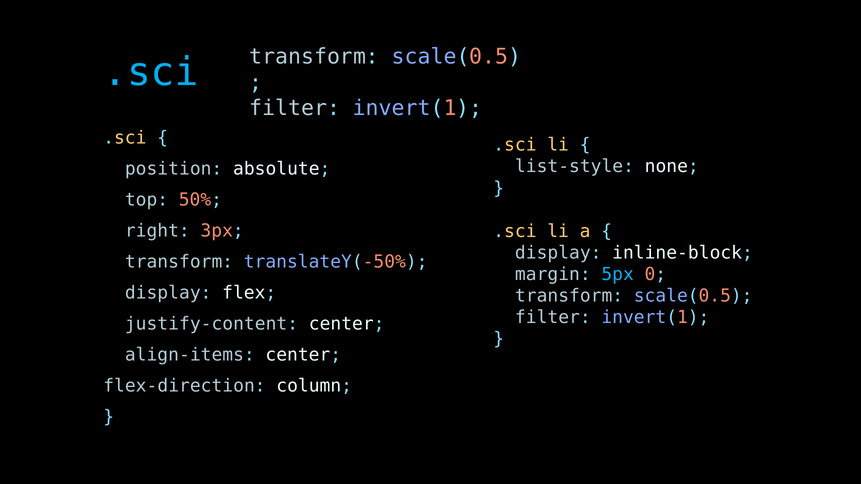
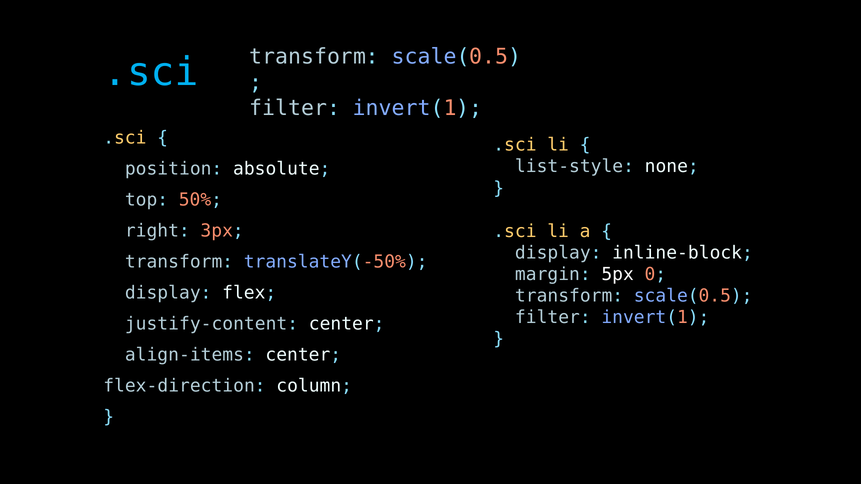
5px colour: light blue -> white (618, 274)
